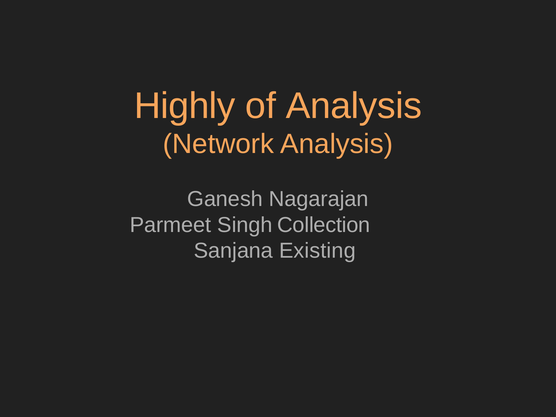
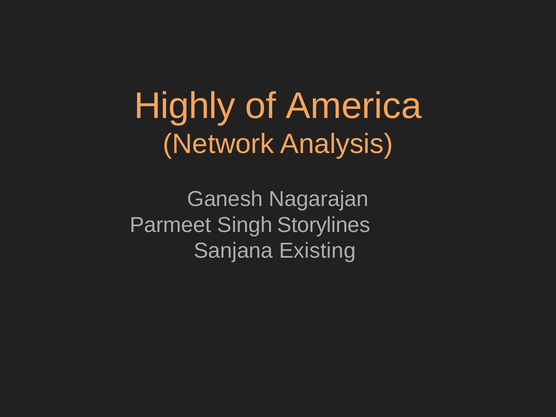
of Analysis: Analysis -> America (354, 106)
Collection: Collection -> Storylines (324, 225)
